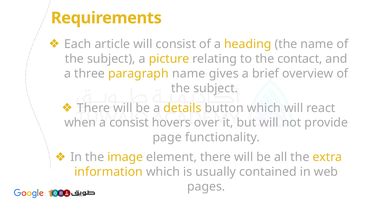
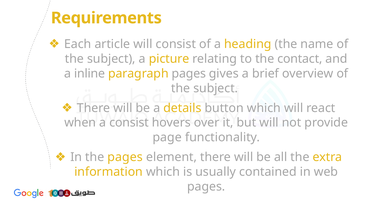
three: three -> inline (90, 74)
paragraph name: name -> pages (189, 74)
the image: image -> pages (125, 158)
